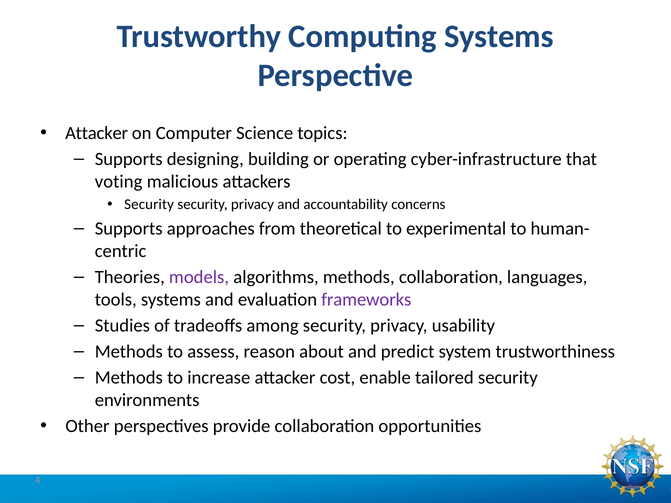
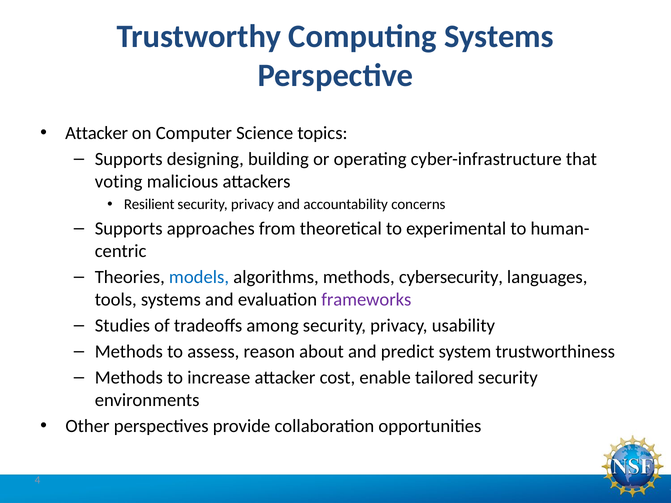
Security: Security -> Resilient (149, 205)
models colour: purple -> blue (199, 277)
methods collaboration: collaboration -> cybersecurity (451, 277)
